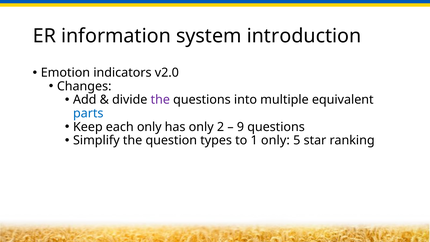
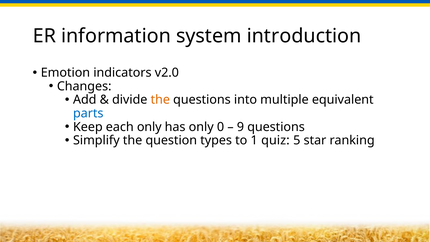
the colour: purple -> orange (160, 100)
2: 2 -> 0 (221, 127)
1 only: only -> quiz (275, 140)
